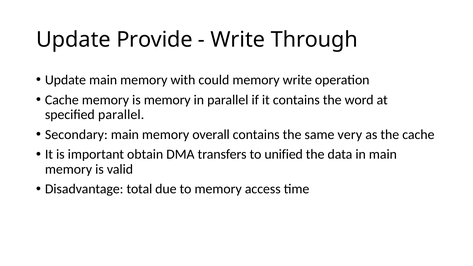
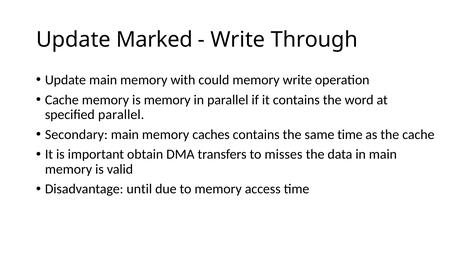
Provide: Provide -> Marked (154, 40)
overall: overall -> caches (211, 135)
same very: very -> time (350, 135)
unified: unified -> misses (284, 154)
total: total -> until (139, 189)
